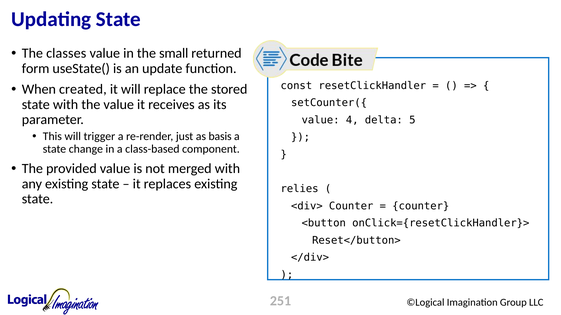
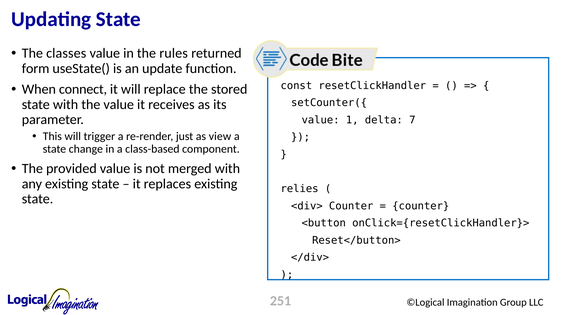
small: small -> rules (174, 53)
created: created -> connect (83, 90)
4: 4 -> 1 (352, 120)
5: 5 -> 7 (412, 120)
basis: basis -> view (220, 137)
